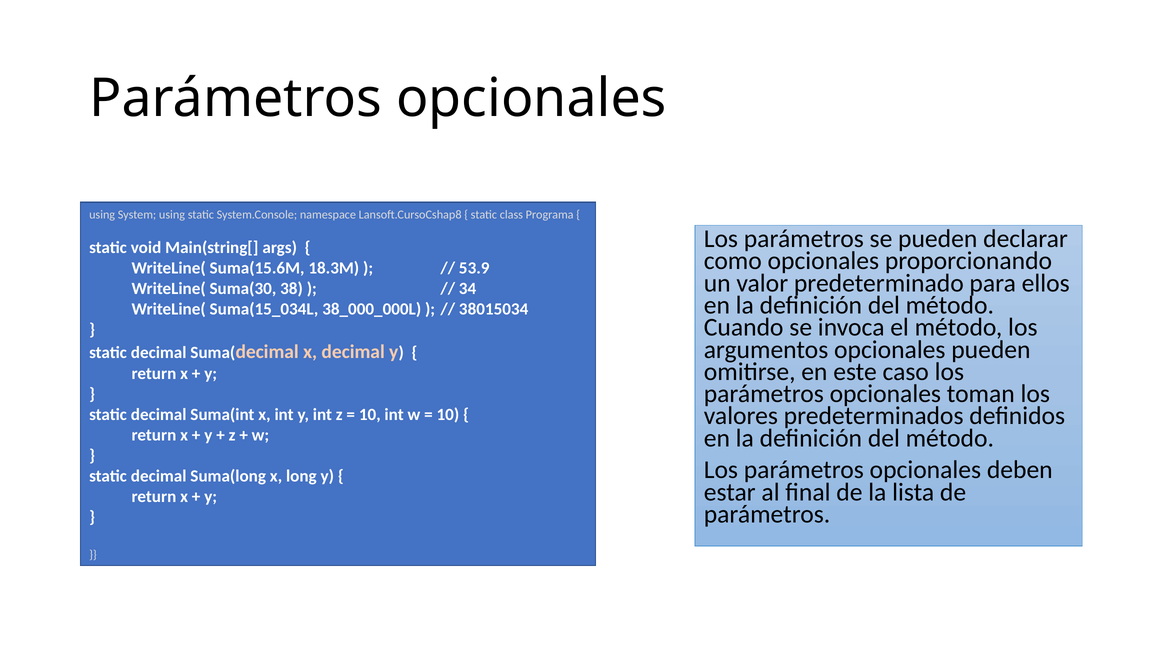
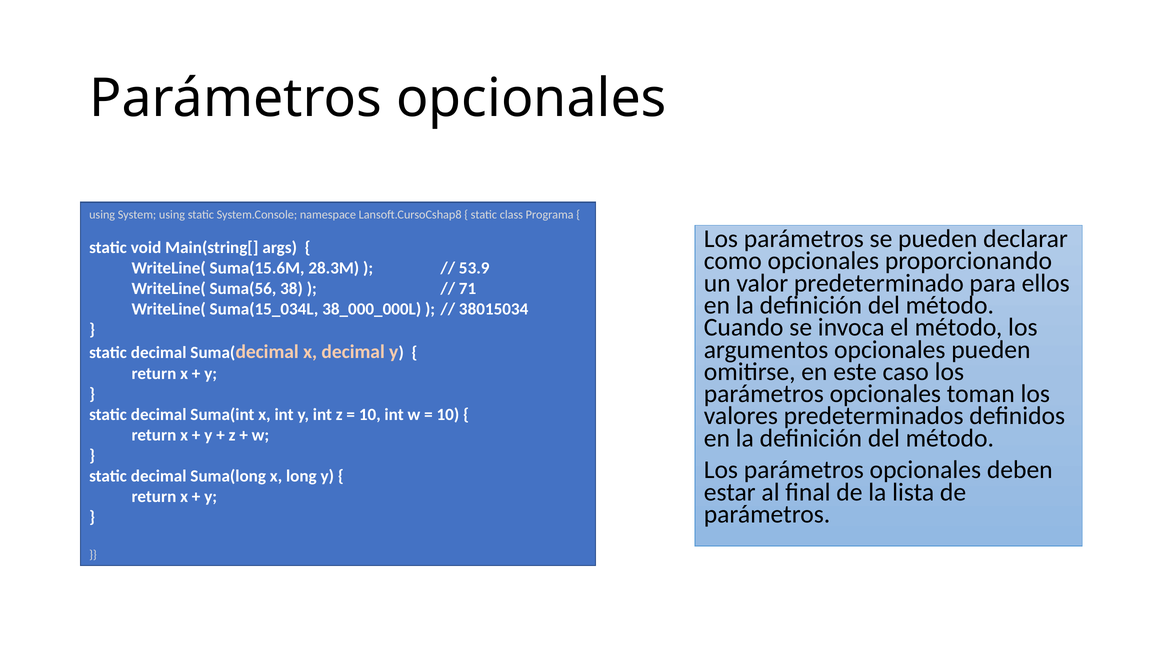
18.3M: 18.3M -> 28.3M (334, 268)
Suma(30: Suma(30 -> Suma(56 (243, 288)
34: 34 -> 71 (468, 288)
